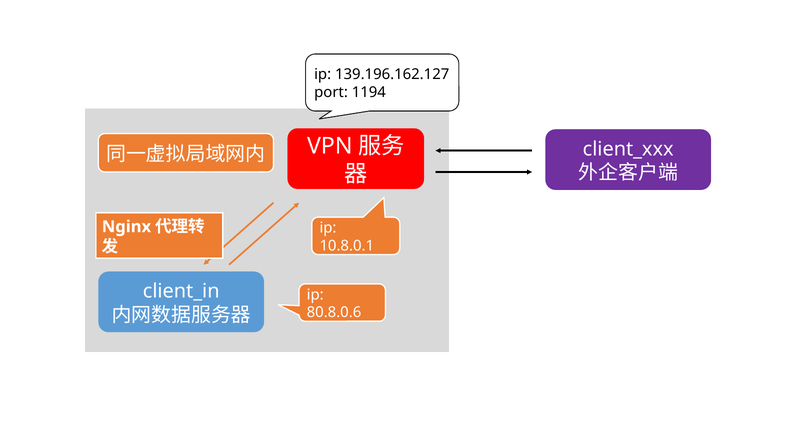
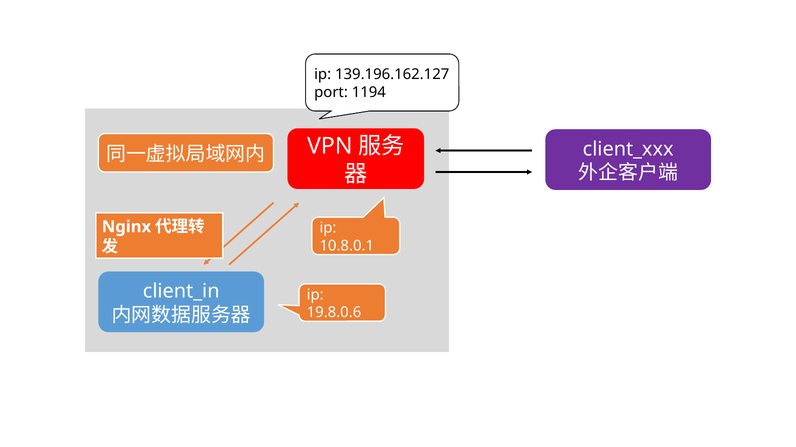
80.8.0.6: 80.8.0.6 -> 19.8.0.6 (334, 313)
